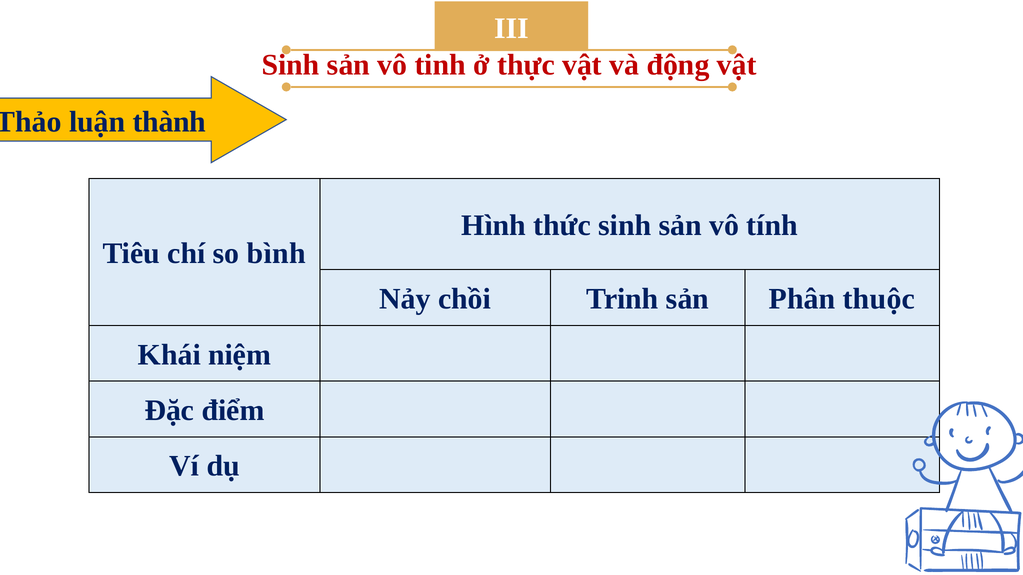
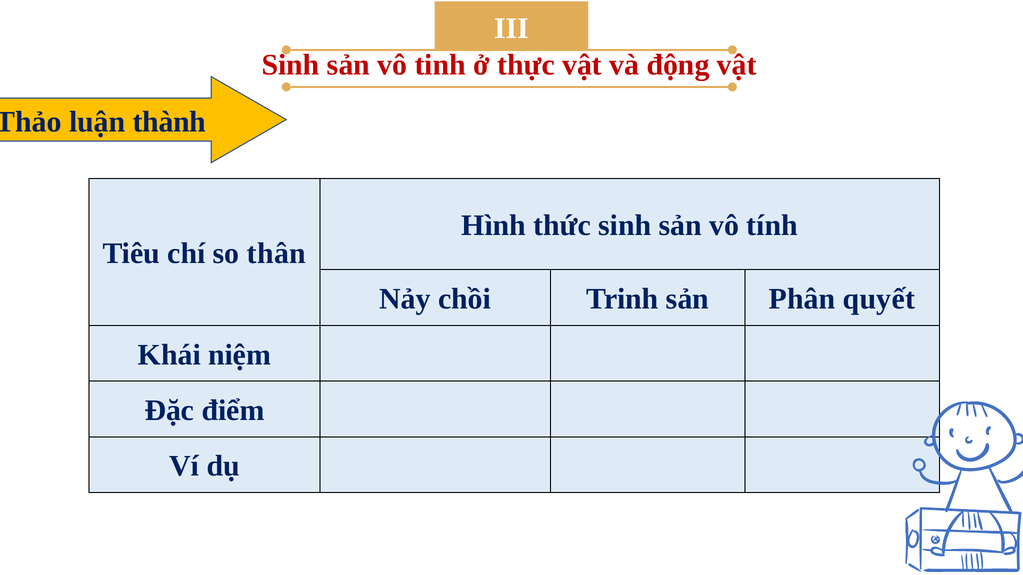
bình: bình -> thân (276, 254)
thuộc: thuộc -> quyết (879, 299)
